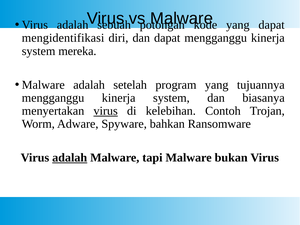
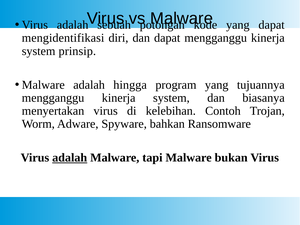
mereka: mereka -> prinsip (77, 51)
setelah: setelah -> hingga (130, 85)
virus underline: present -> none (106, 111)
